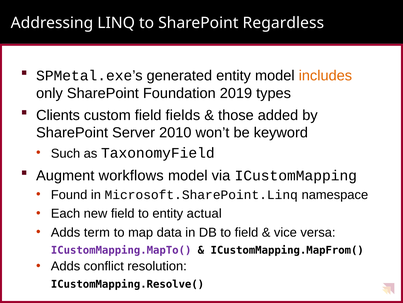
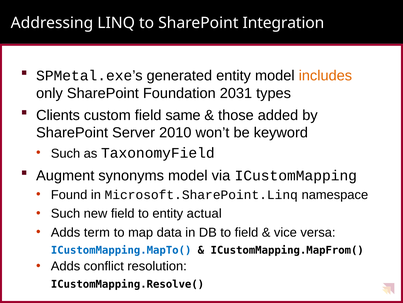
Regardless: Regardless -> Integration (283, 23)
2019: 2019 -> 2031 (236, 93)
fields: fields -> same (183, 115)
workflows: workflows -> synonyms (131, 175)
Each: Each -> Such (66, 213)
ICustomMapping.MapTo( colour: purple -> blue (121, 250)
